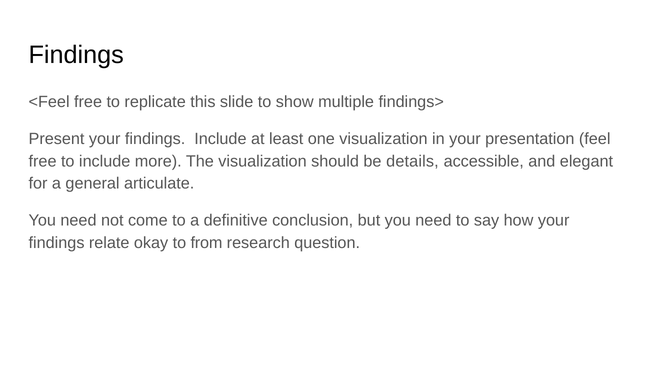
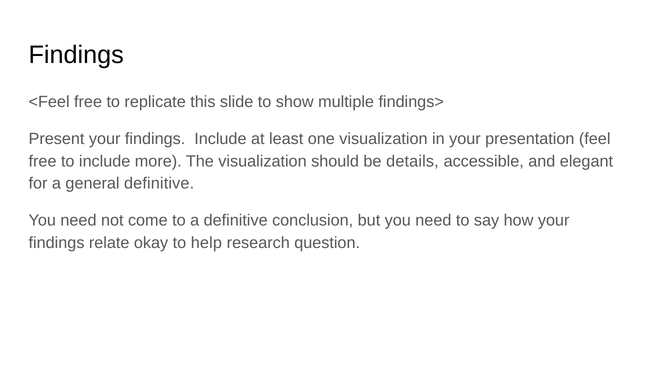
general articulate: articulate -> definitive (159, 184)
from: from -> help (206, 243)
